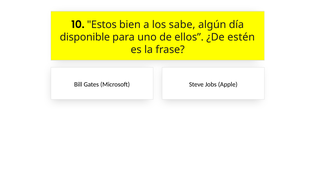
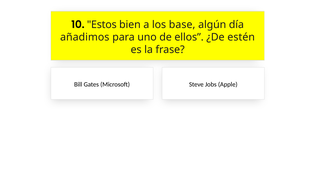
sabe: sabe -> base (182, 25)
disponible: disponible -> añadimos (85, 37)
